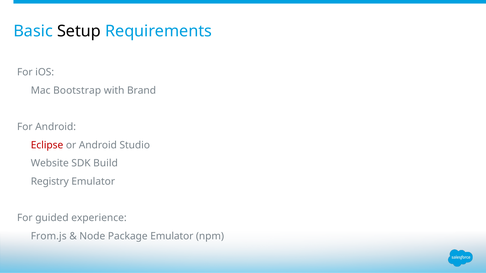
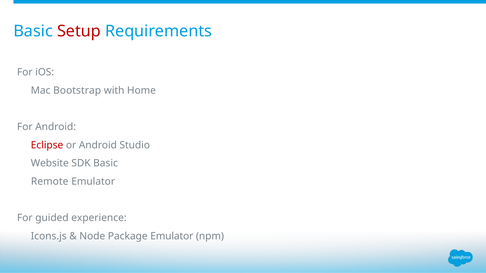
Setup colour: black -> red (79, 31)
Brand: Brand -> Home (142, 91)
SDK Build: Build -> Basic (106, 164)
Registry: Registry -> Remote (50, 182)
From.js: From.js -> Icons.js (49, 237)
